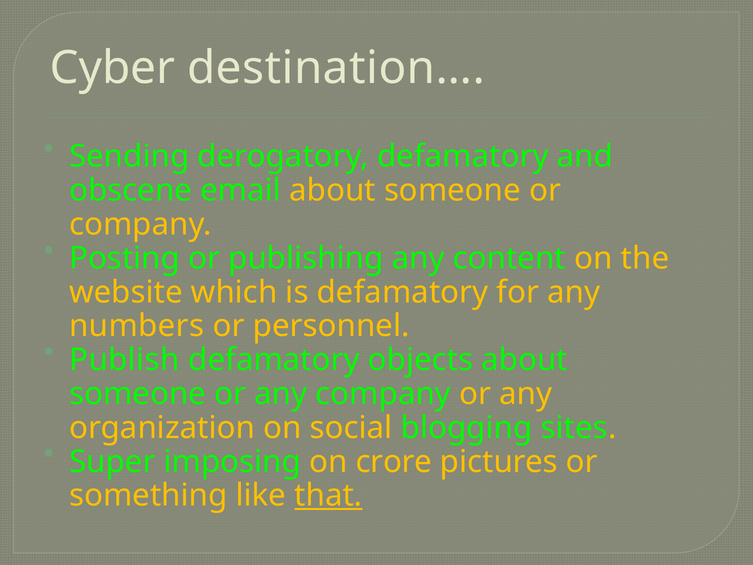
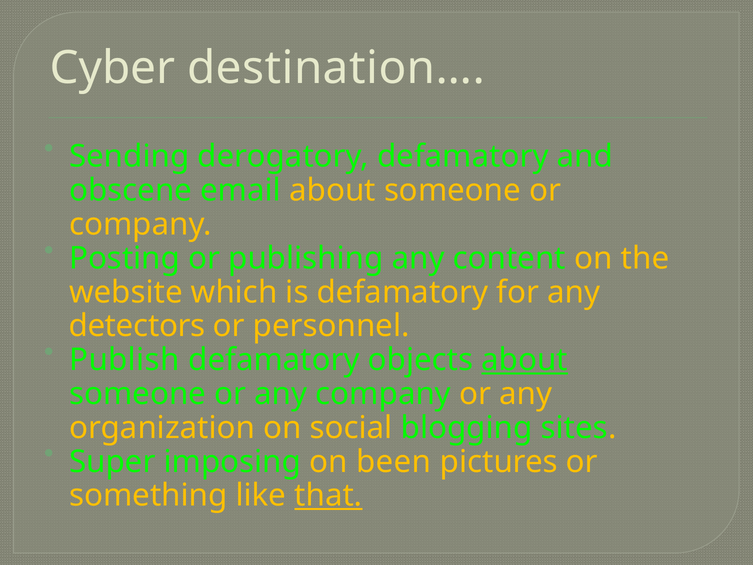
numbers: numbers -> detectors (137, 326)
about underline: none -> present (525, 360)
crore: crore -> been (394, 461)
